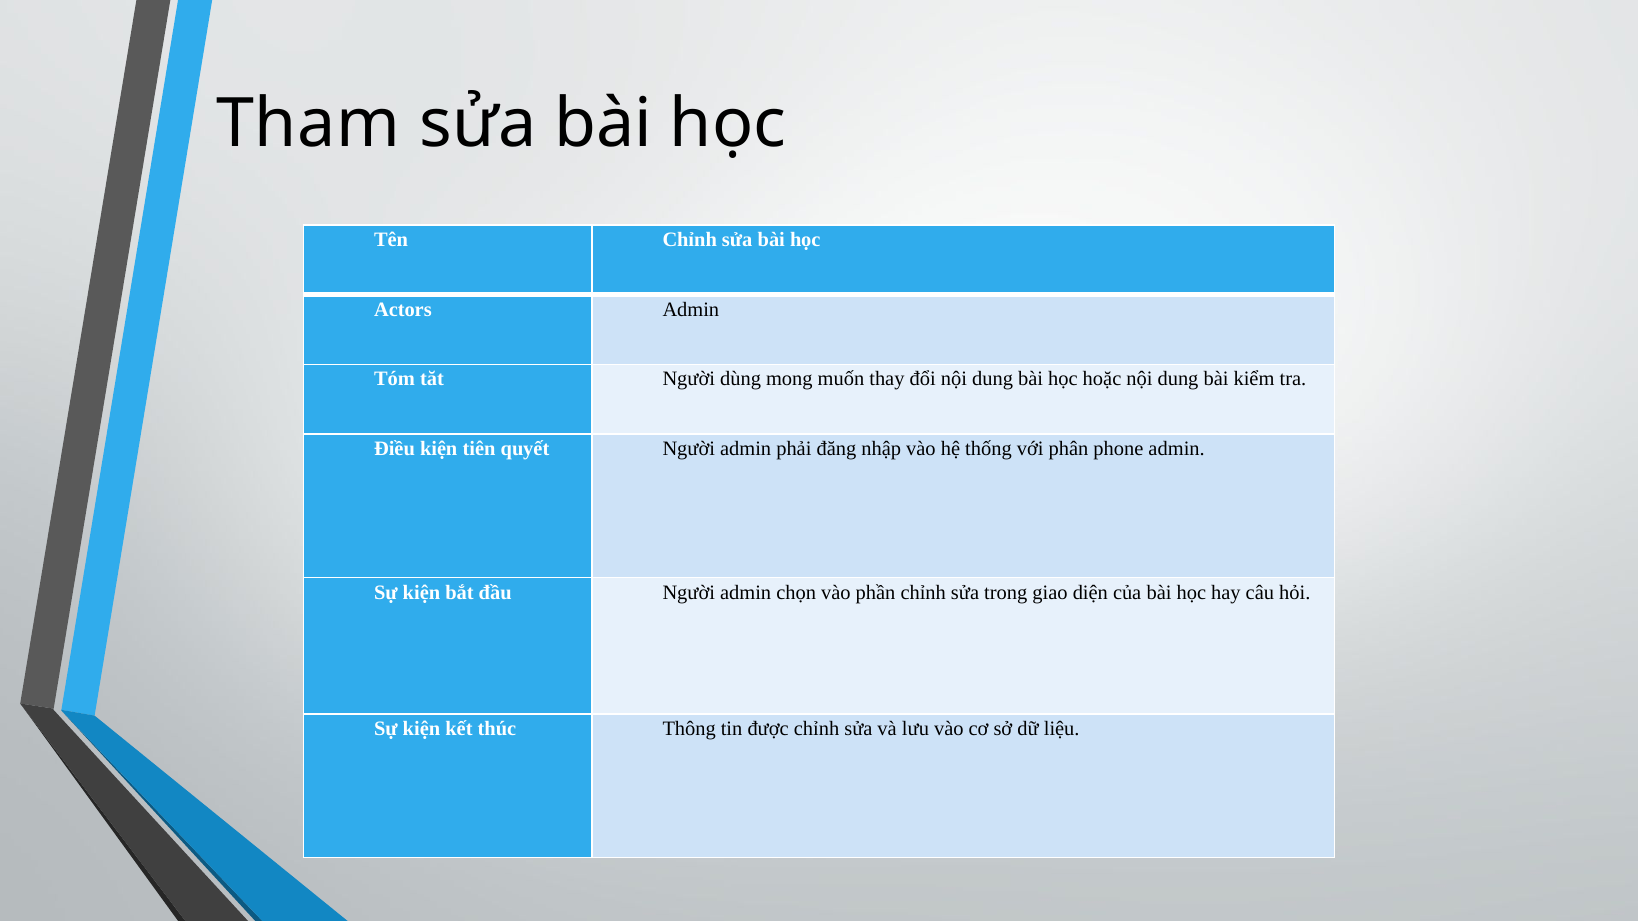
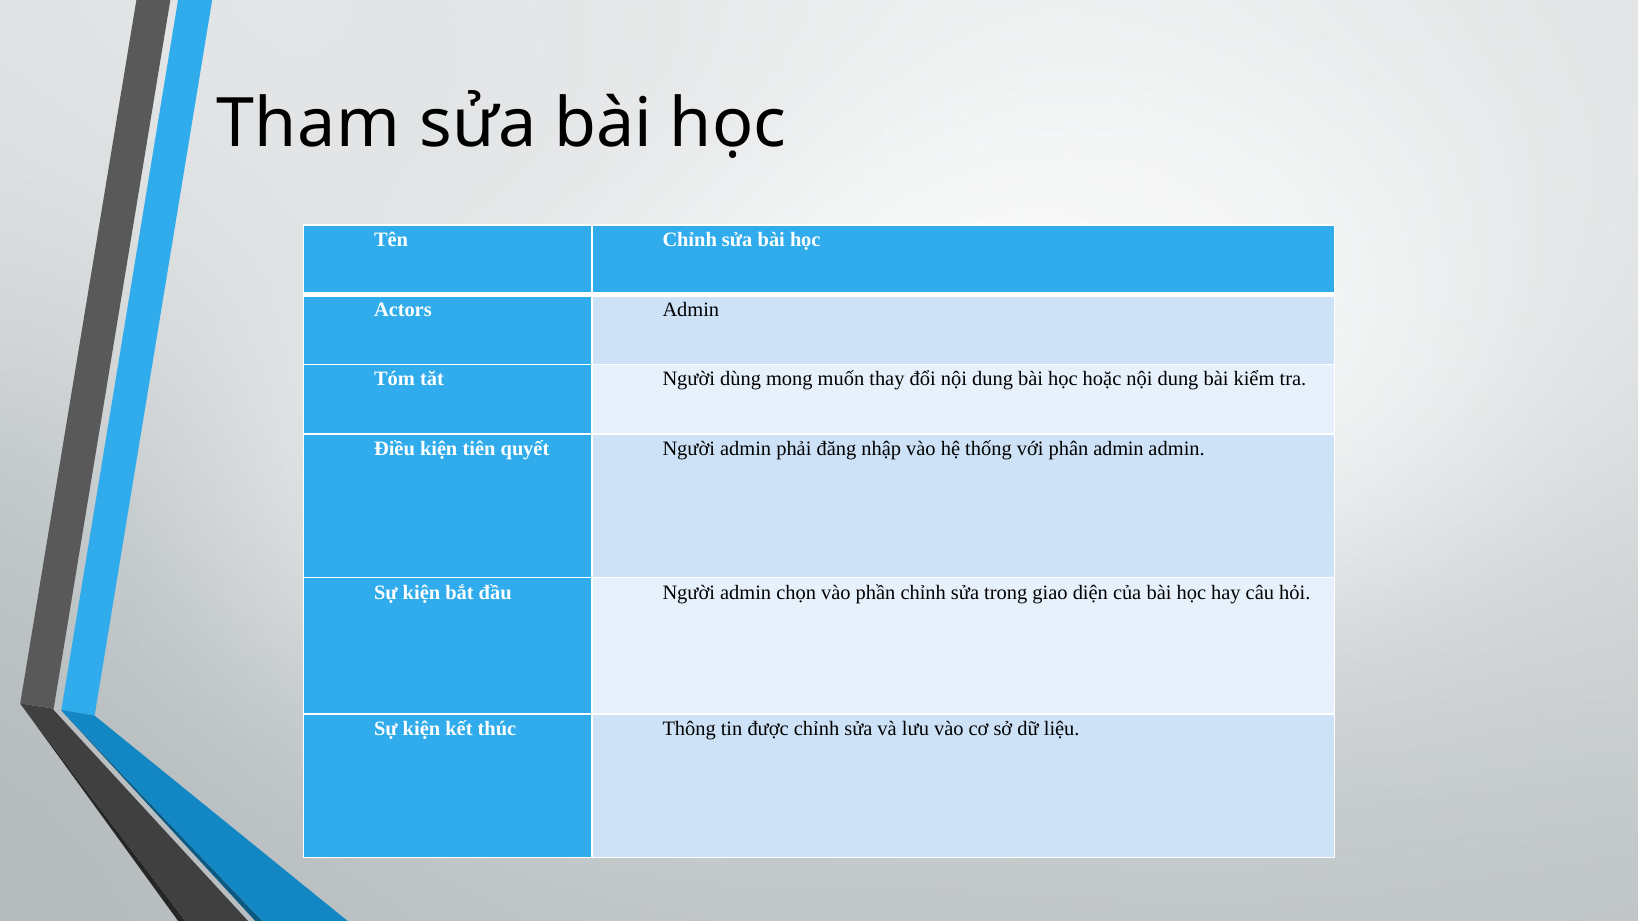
phân phone: phone -> admin (1119, 449)
